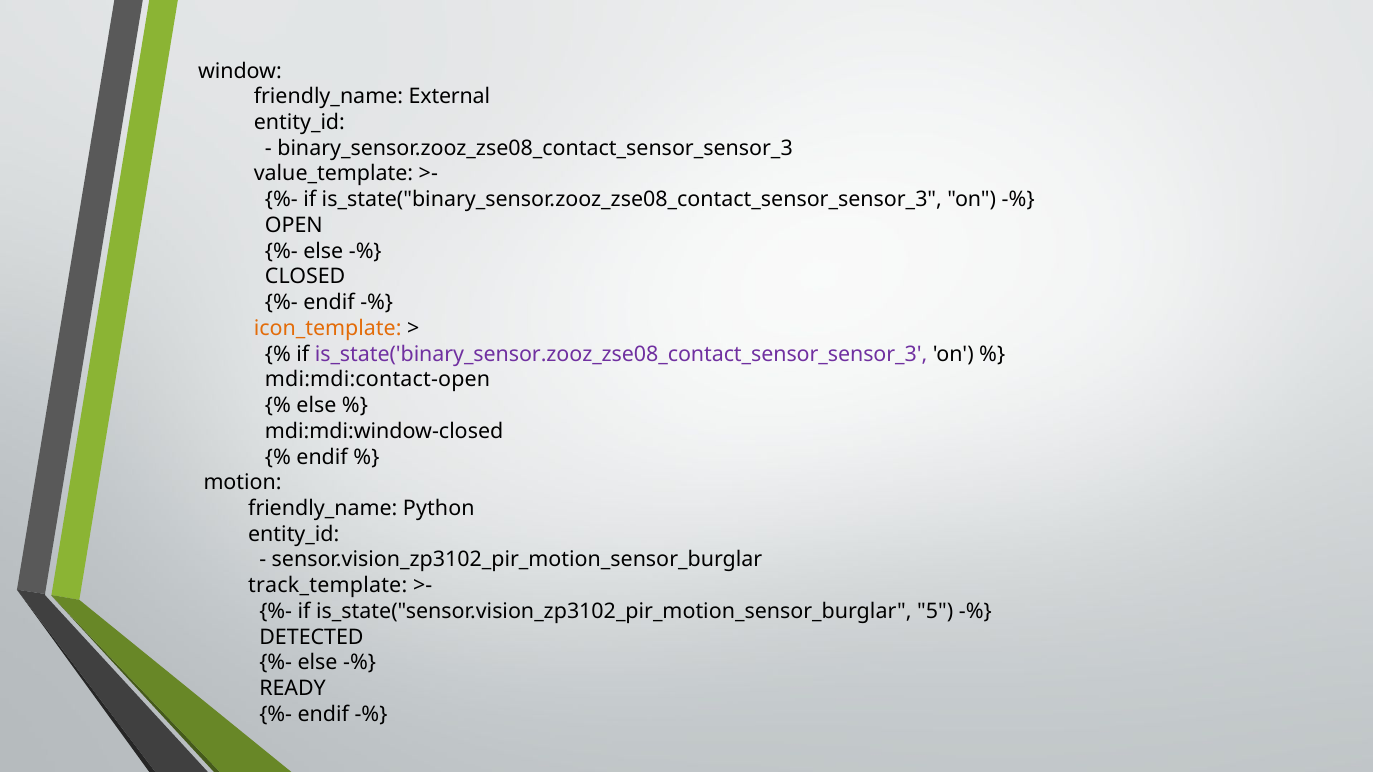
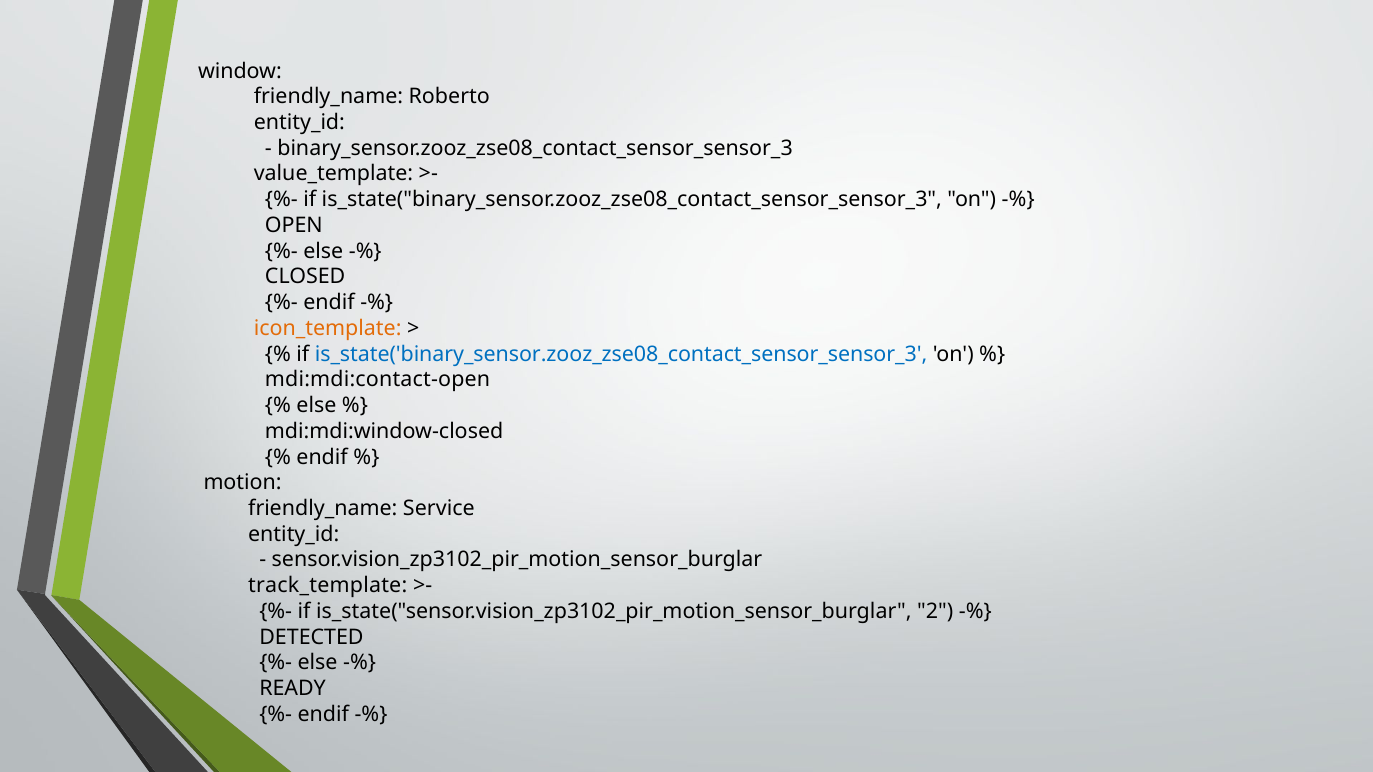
External: External -> Roberto (449, 97)
is_state('binary_sensor.zooz_zse08_contact_sensor_sensor_3 colour: purple -> blue (621, 354)
Python: Python -> Service (439, 509)
5: 5 -> 2 (935, 612)
